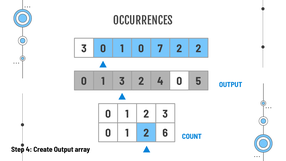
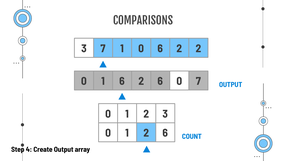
OCCURRENCES: OCCURRENCES -> COMPARISONS (143, 21)
0: 0 -> 7 (103, 49)
0 7: 7 -> 6 (160, 49)
1 3: 3 -> 6 (122, 81)
4: 4 -> 6 (160, 81)
0 5: 5 -> 7 (198, 81)
